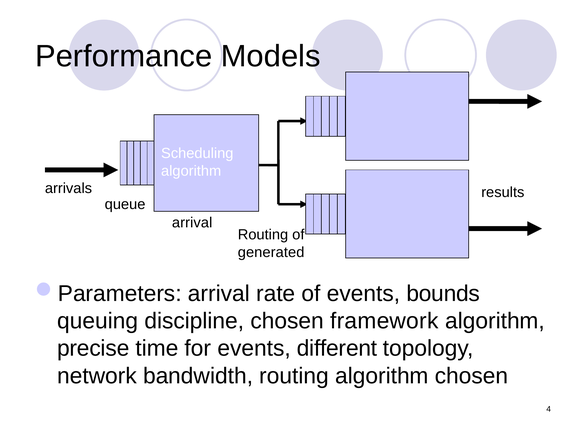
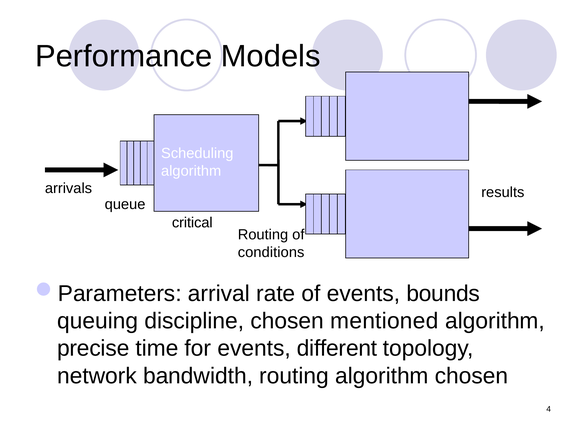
arrival: arrival -> critical (192, 222)
generated: generated -> conditions (271, 252)
framework: framework -> mentioned (384, 321)
